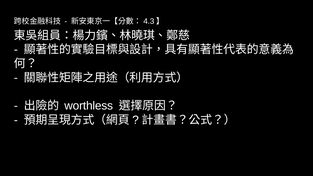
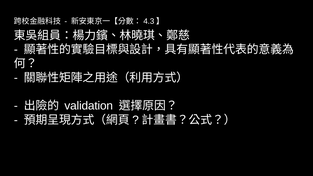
worthless: worthless -> validation (89, 106)
